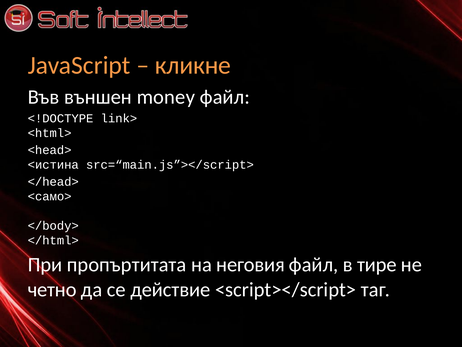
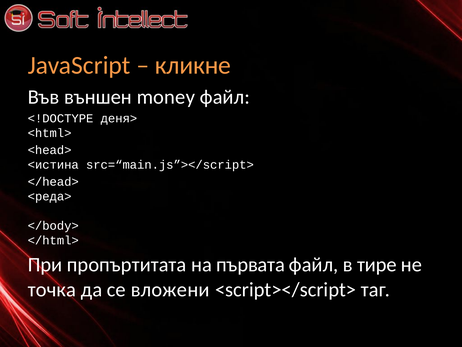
link>: link> -> деня> (119, 118)
<само>: <само> -> <реда> (50, 196)
неговия: неговия -> първата (251, 264)
четно: четно -> точка (52, 289)
действие: действие -> вложени (170, 289)
